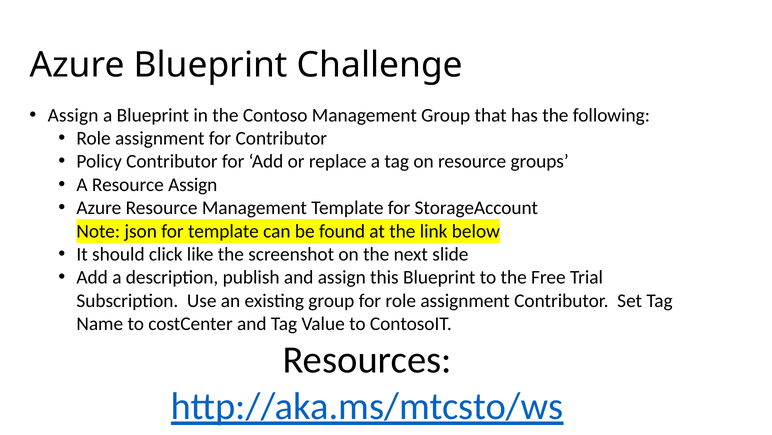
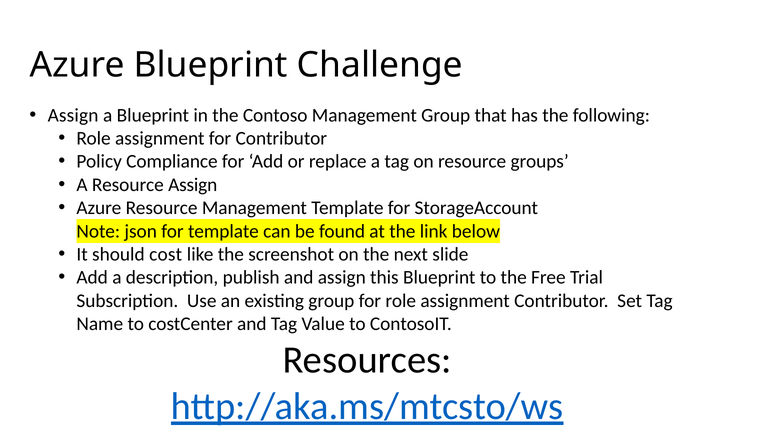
Policy Contributor: Contributor -> Compliance (172, 161)
click: click -> cost (166, 254)
